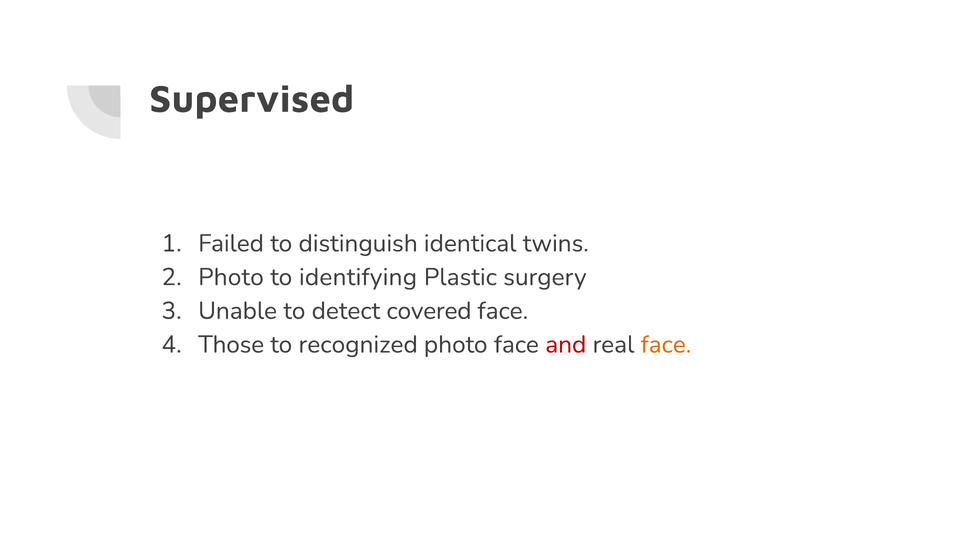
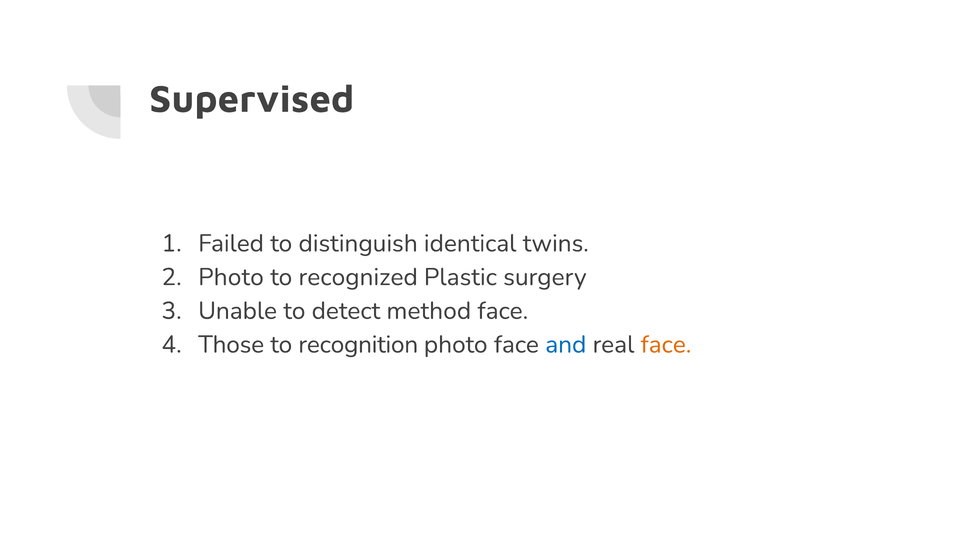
identifying: identifying -> recognized (358, 277)
covered: covered -> method (429, 311)
recognized: recognized -> recognition (358, 345)
and colour: red -> blue (566, 345)
